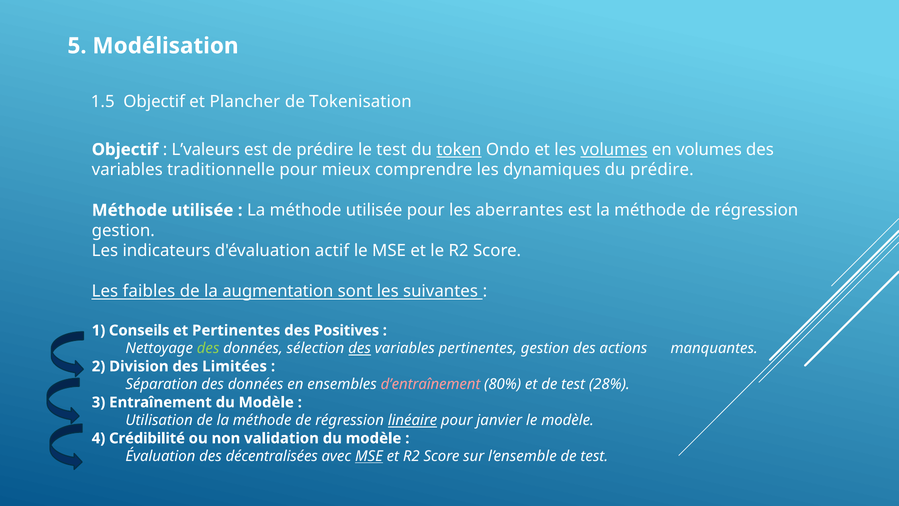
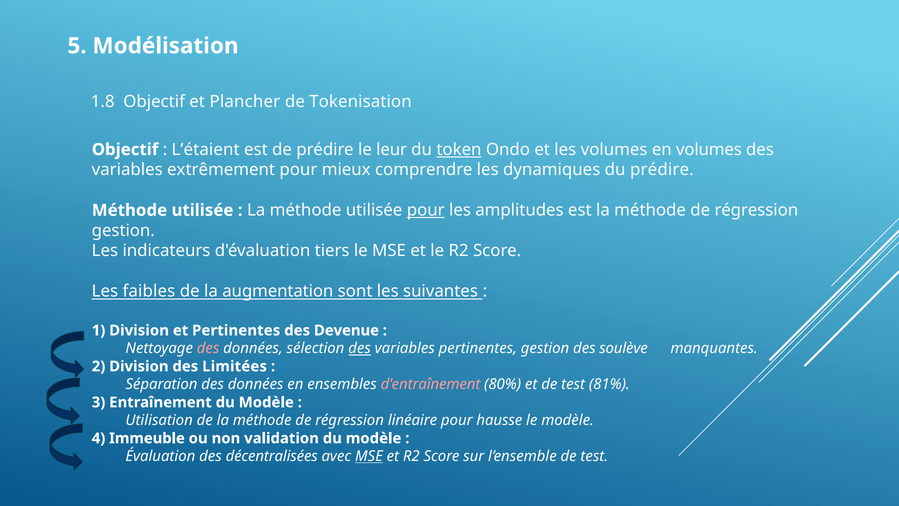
1.5: 1.5 -> 1.8 (103, 102)
L’valeurs: L’valeurs -> L’étaient (206, 149)
le test: test -> leur (392, 149)
volumes underline: present -> none (614, 149)
traditionnelle: traditionnelle -> extrêmement (221, 170)
pour underline: none -> present (426, 210)
aberrantes: aberrantes -> amplitudes (519, 210)
actif: actif -> tiers (332, 251)
1 Conseils: Conseils -> Division (139, 330)
Positives: Positives -> Devenue (346, 330)
des colour: light green -> pink (208, 348)
actions: actions -> soulève (623, 348)
28%: 28% -> 81% (609, 384)
linéaire underline: present -> none (413, 420)
janvier: janvier -> hausse (499, 420)
Crédibilité: Crédibilité -> Immeuble (147, 438)
